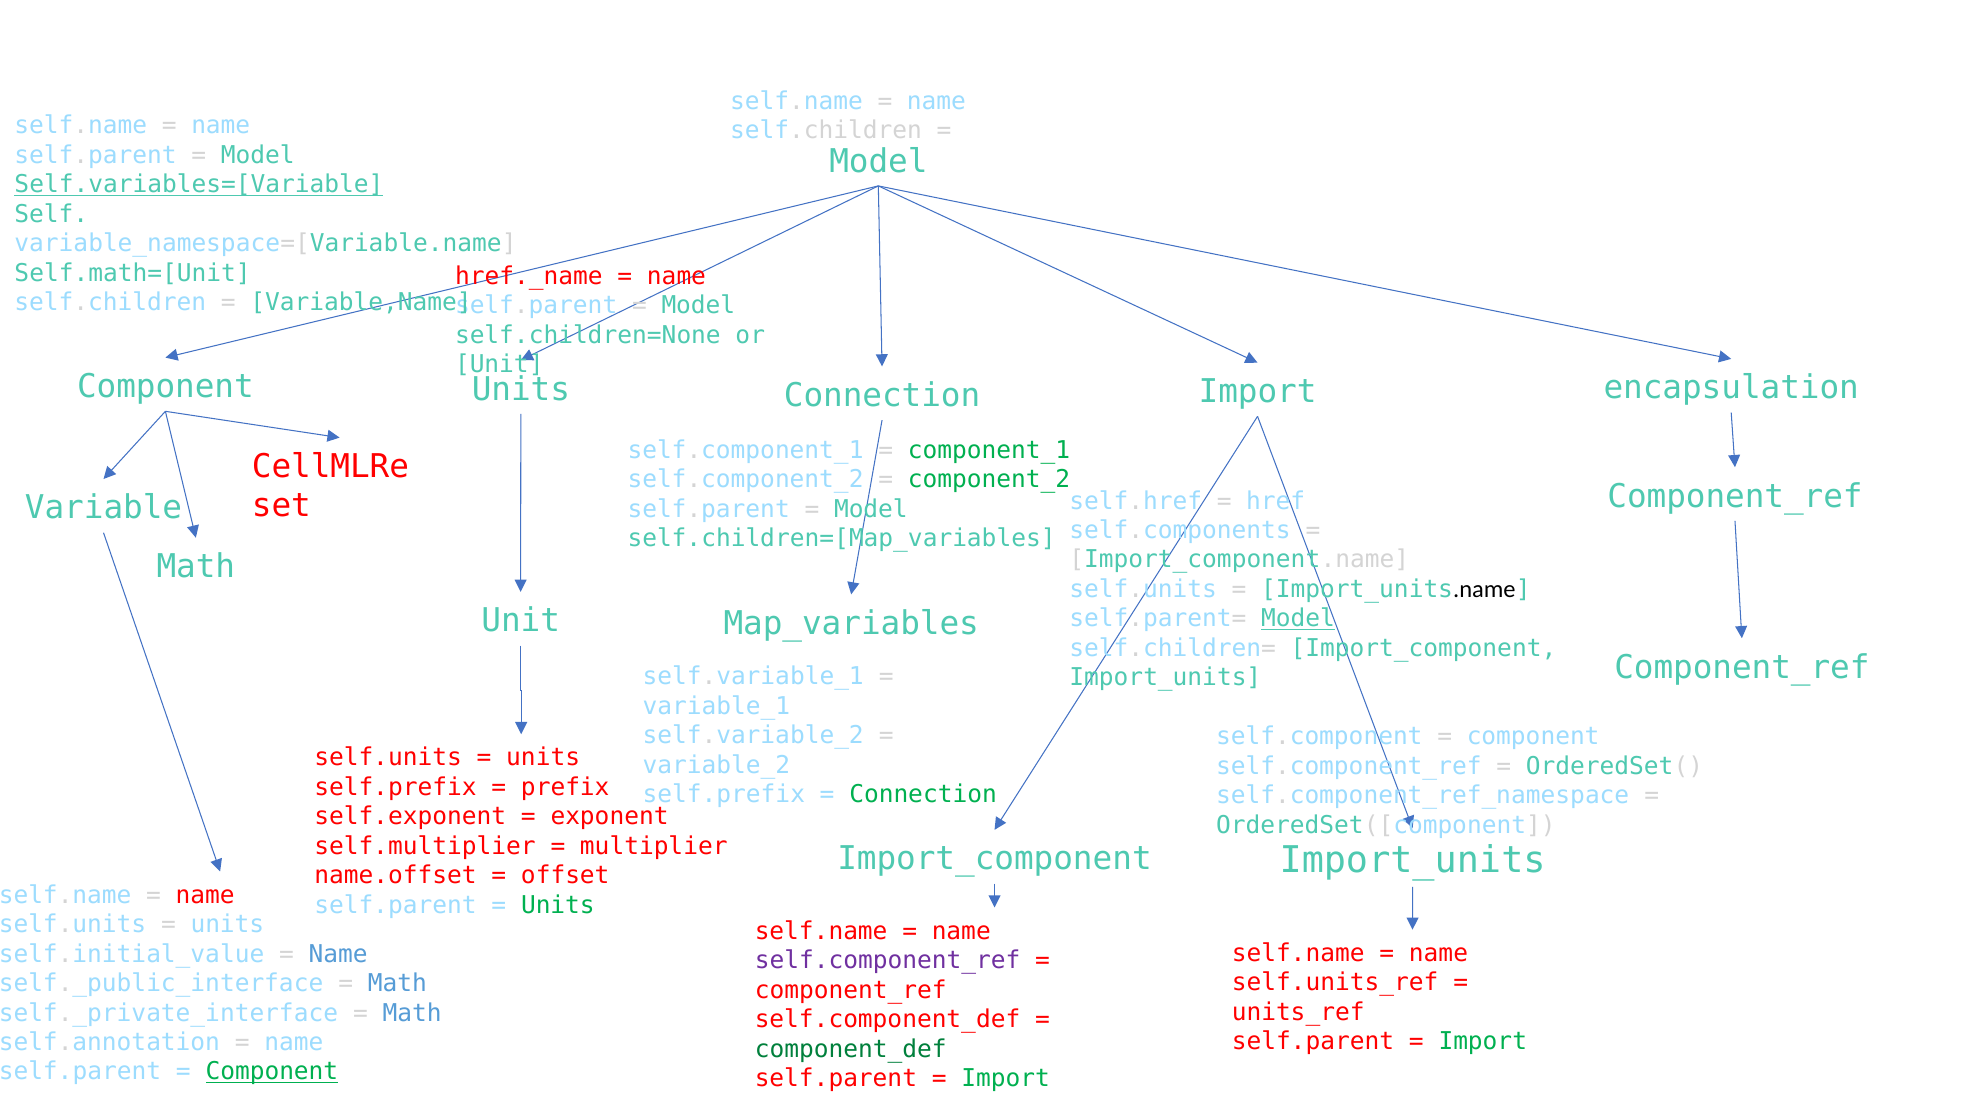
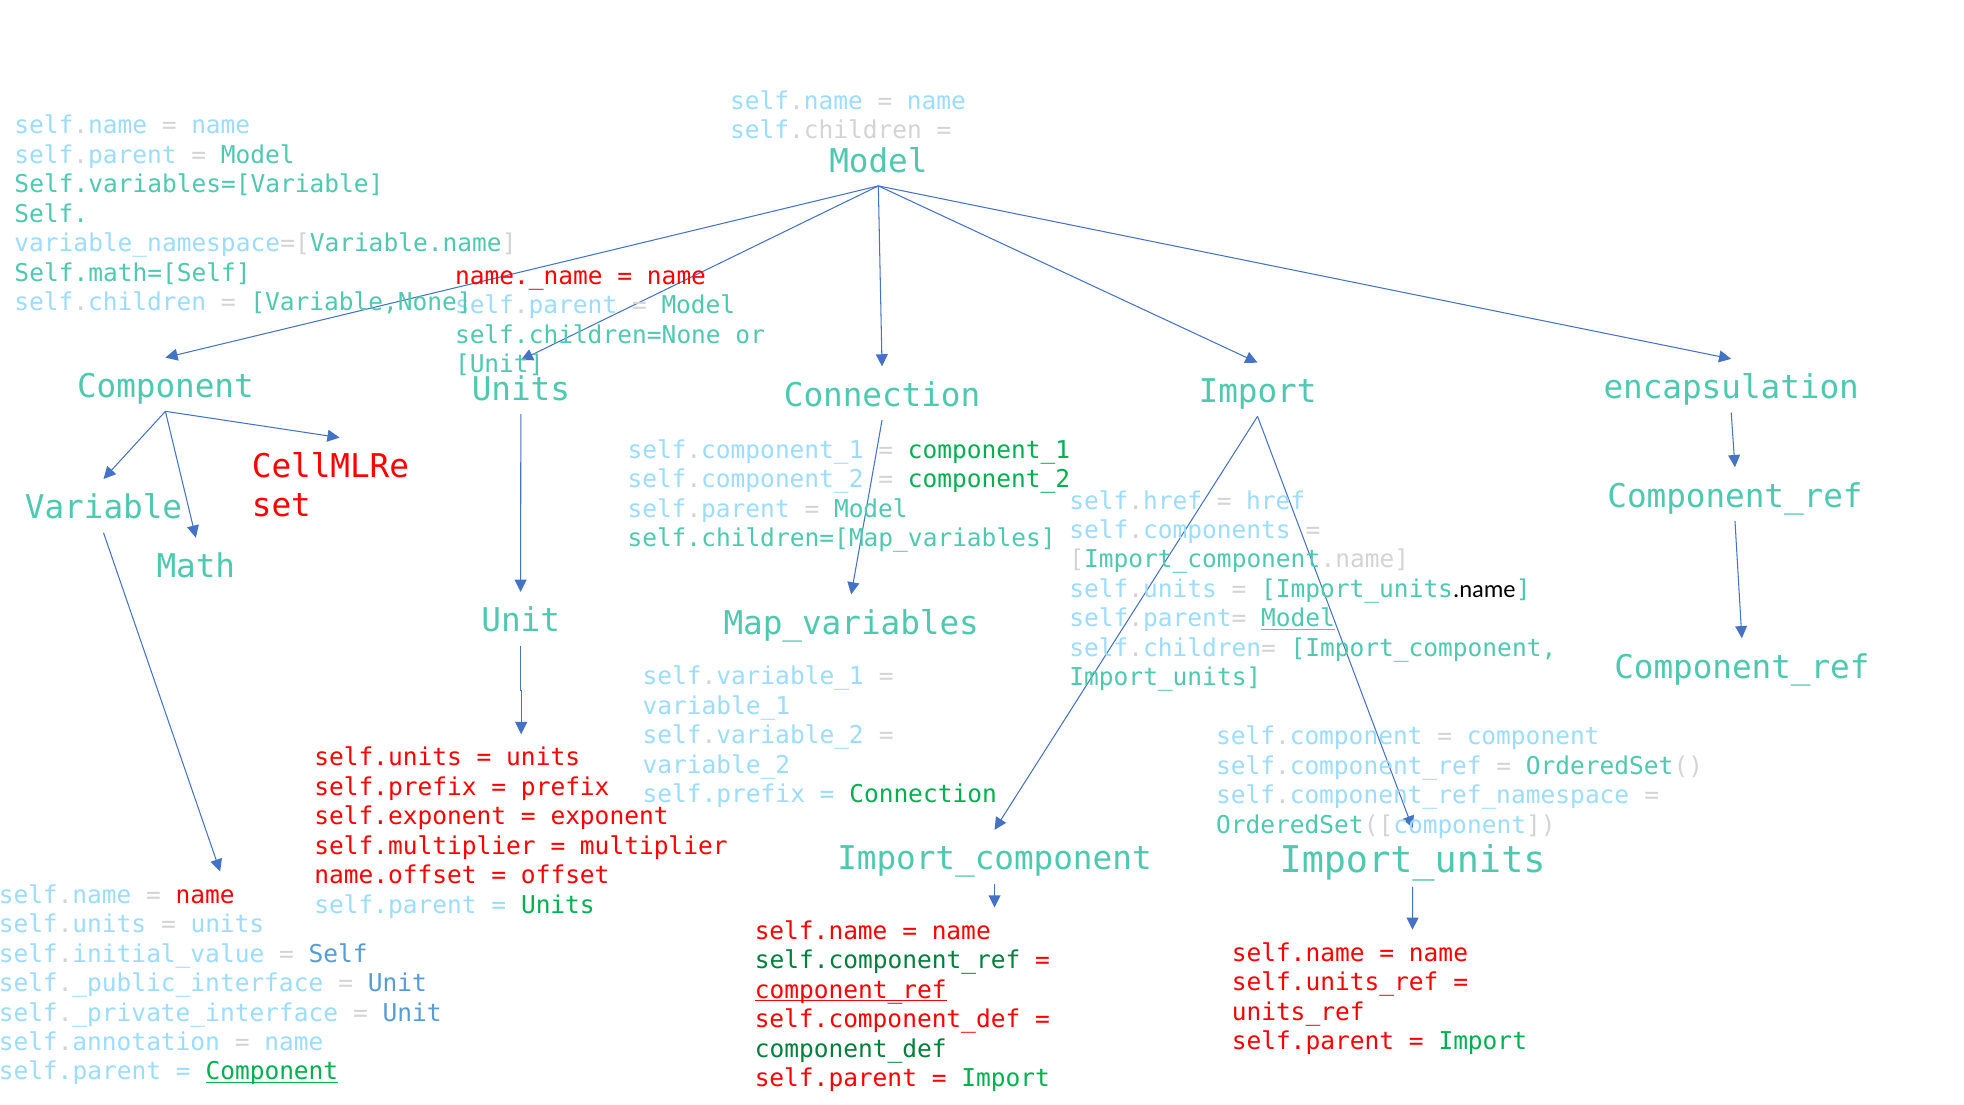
Self.variables=[Variable underline: present -> none (199, 185)
Self.math=[Unit: Self.math=[Unit -> Self.math=[Self (133, 273)
href._name: href._name -> name._name (529, 276)
Variable,Name: Variable,Name -> Variable,None (361, 303)
Name: Name -> Self (338, 954)
self.component_ref colour: purple -> green (888, 960)
Math: Math -> Unit (397, 983)
component_ref underline: none -> present (851, 990)
Math: Math -> Unit (412, 1013)
